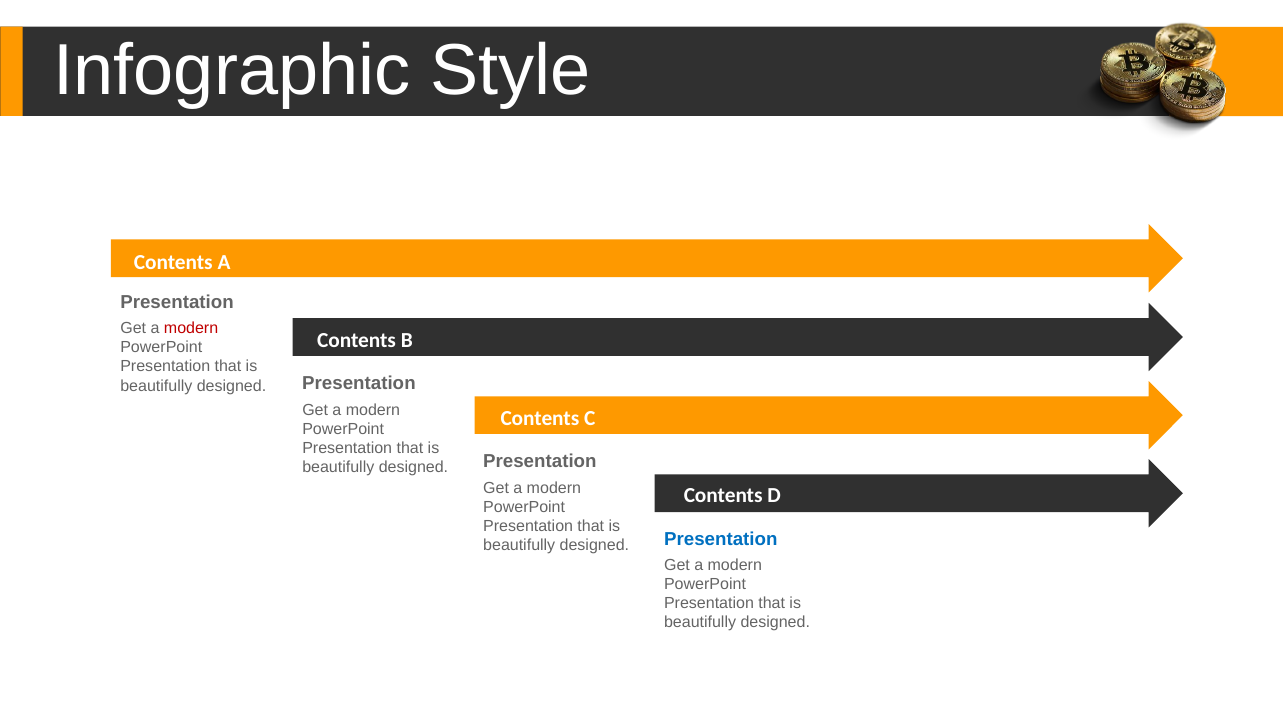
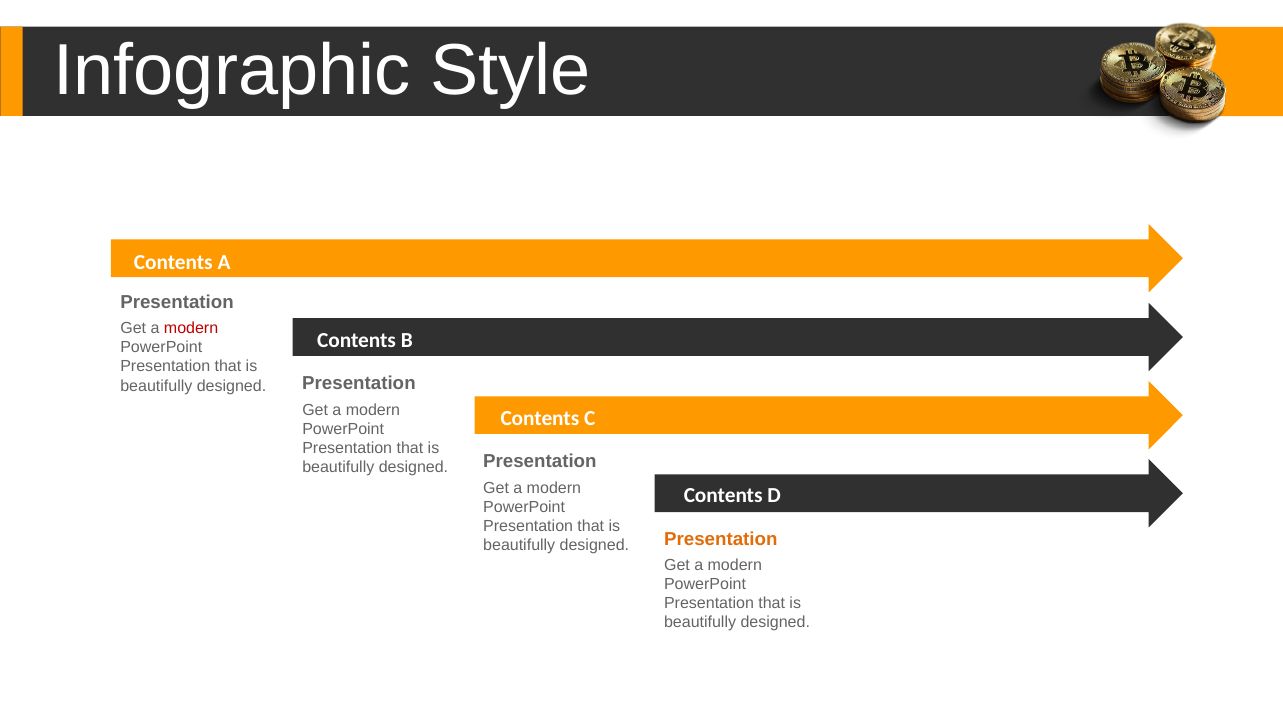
Presentation colour: blue -> orange (721, 539)
